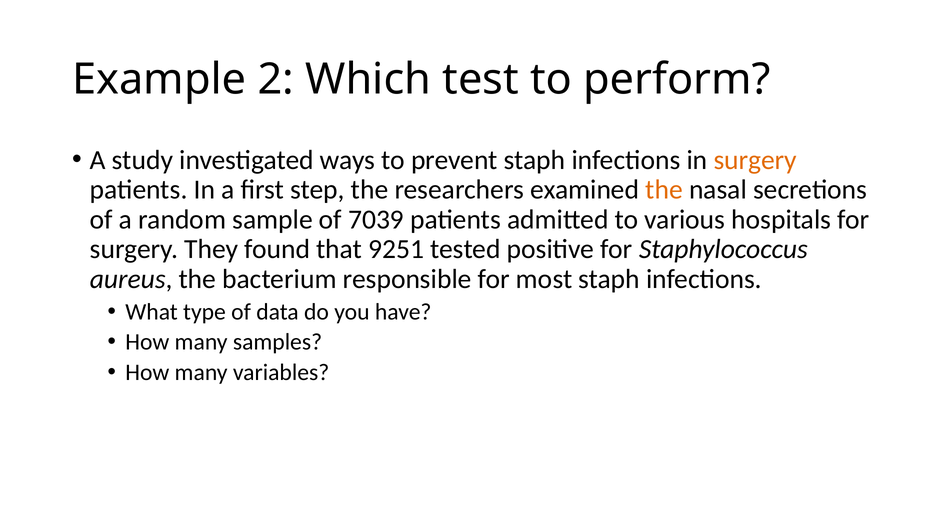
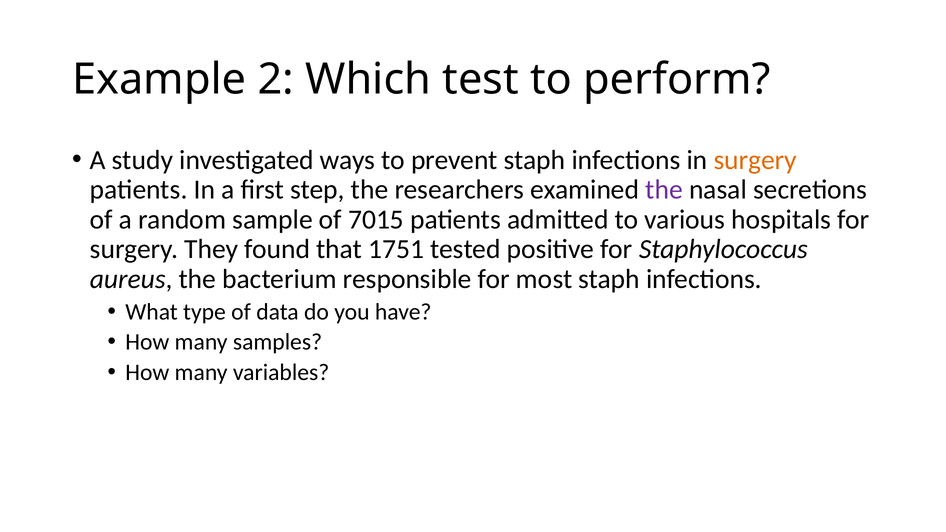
the colour: orange -> purple (664, 190)
7039: 7039 -> 7015 (376, 220)
9251: 9251 -> 1751 (396, 249)
